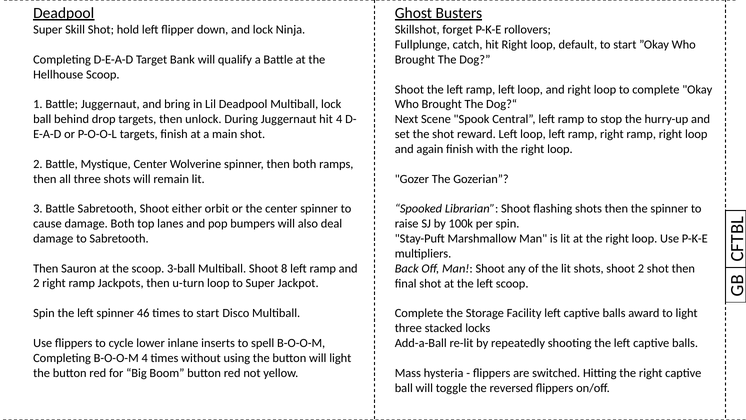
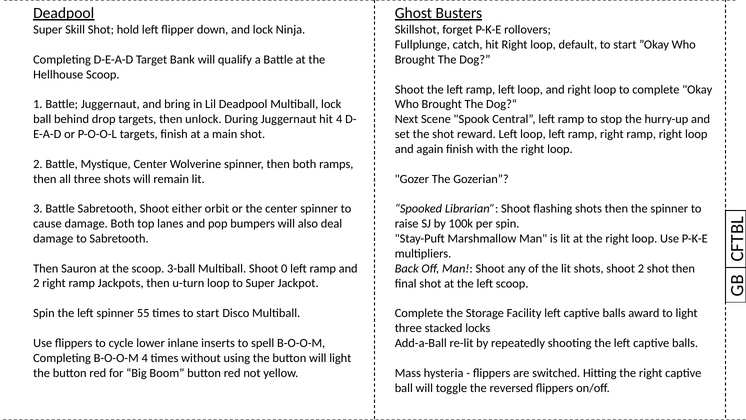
8: 8 -> 0 (284, 268)
46: 46 -> 55 (143, 313)
